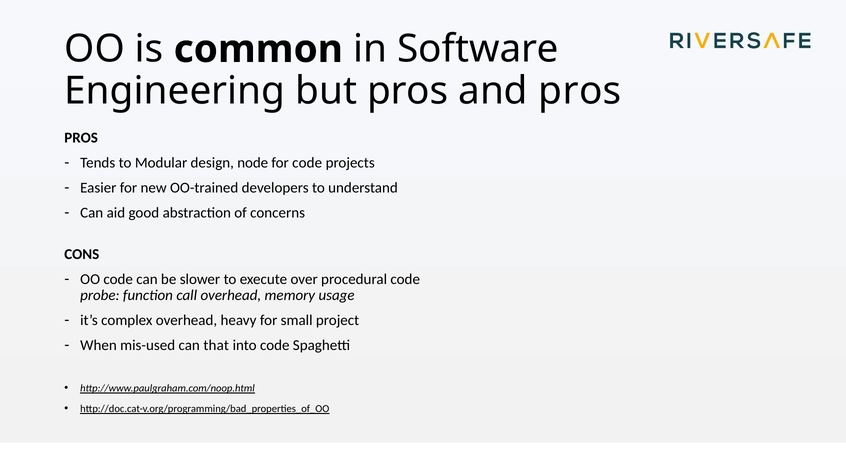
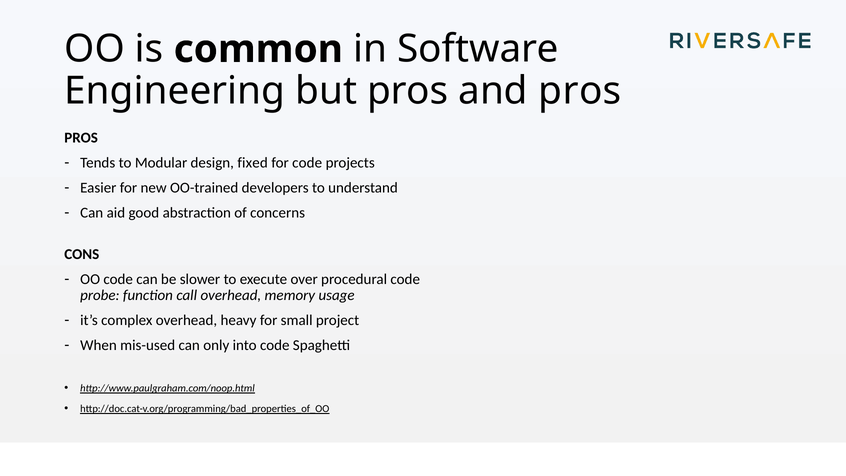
node: node -> fixed (253, 163)
that: that -> only (216, 345)
